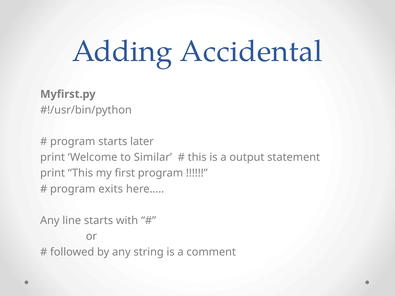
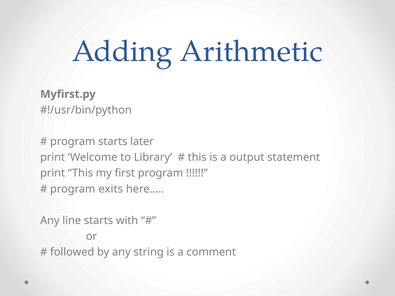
Accidental: Accidental -> Arithmetic (251, 51)
Similar: Similar -> Library (153, 157)
